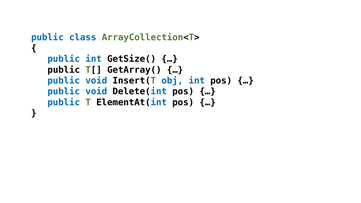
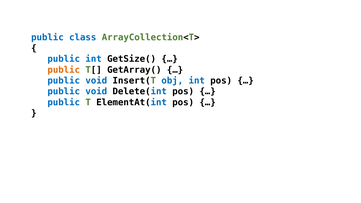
public colour: black -> orange (64, 70)
